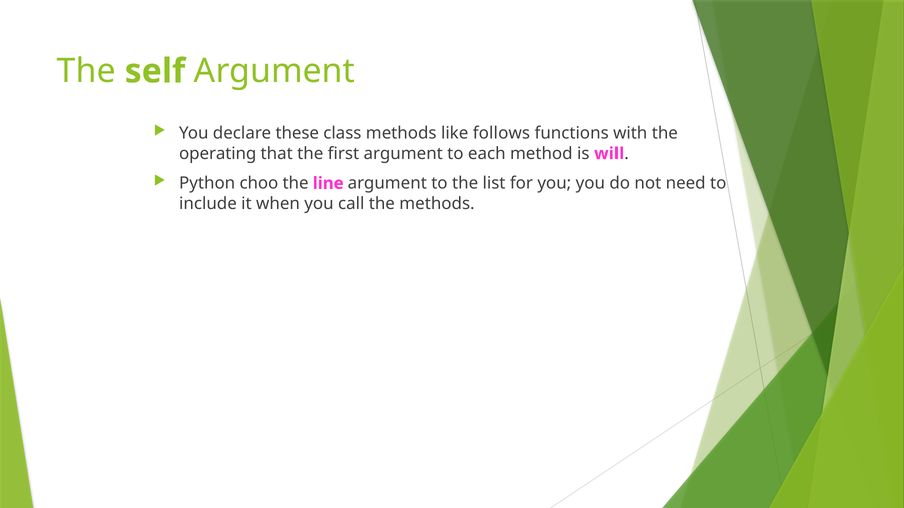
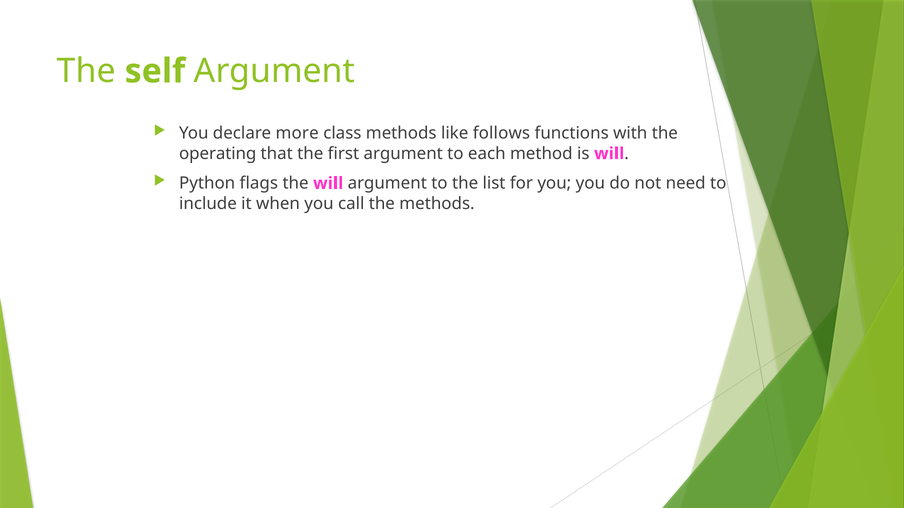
these: these -> more (297, 133)
choo: choo -> flags (259, 183)
the line: line -> will (328, 183)
